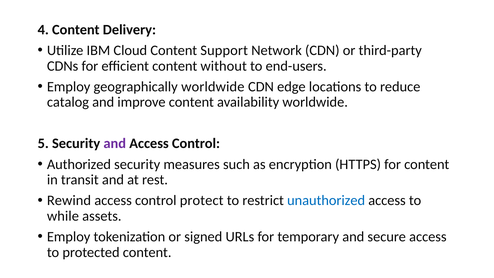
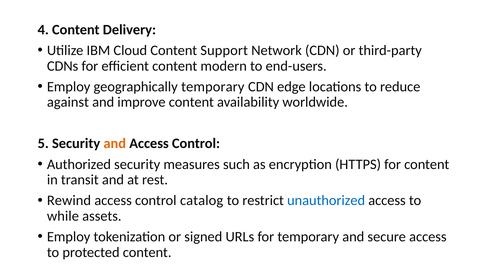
without: without -> modern (224, 66)
geographically worldwide: worldwide -> temporary (213, 87)
catalog: catalog -> against (68, 102)
and colour: purple -> orange (115, 143)
protect: protect -> catalog (202, 200)
